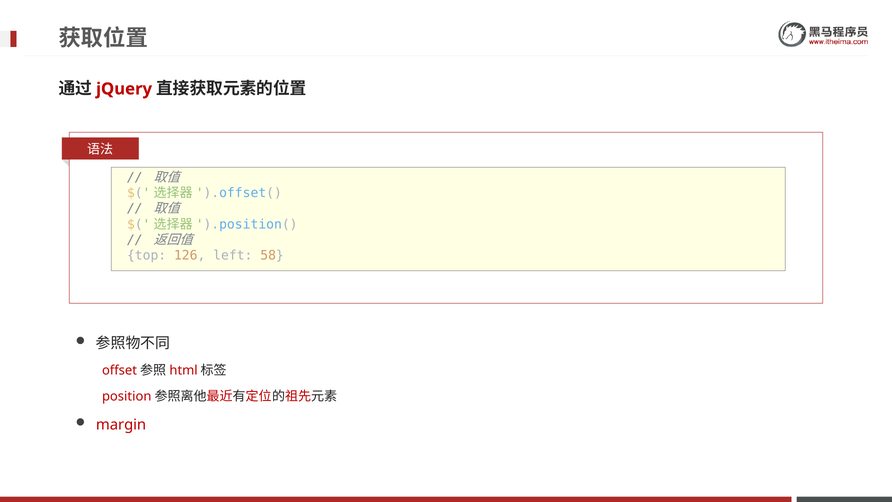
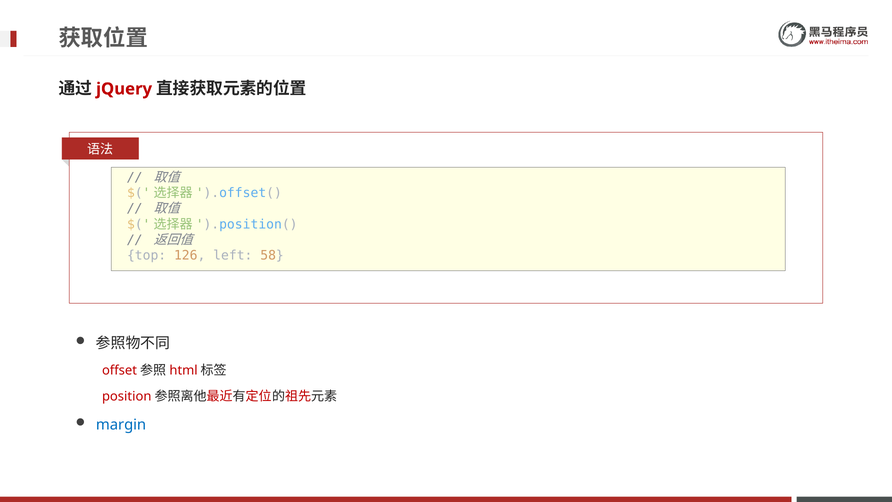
margin colour: red -> blue (121, 425)
